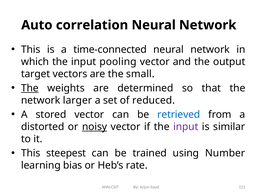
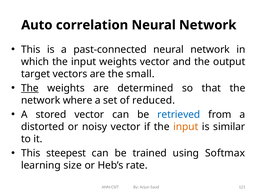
time-connected: time-connected -> past-connected (110, 49)
input pooling: pooling -> weights (118, 62)
larger: larger -> where (78, 100)
noisy underline: present -> none (95, 127)
input colour: purple -> orange (186, 127)
Number: Number -> Softmax (225, 153)
bias: bias -> size (73, 165)
